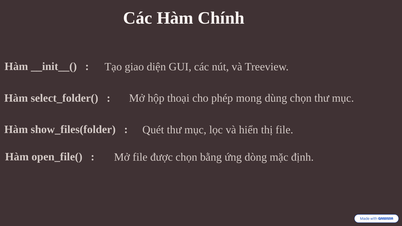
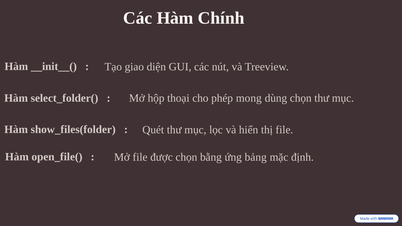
dòng: dòng -> bảng (256, 157)
